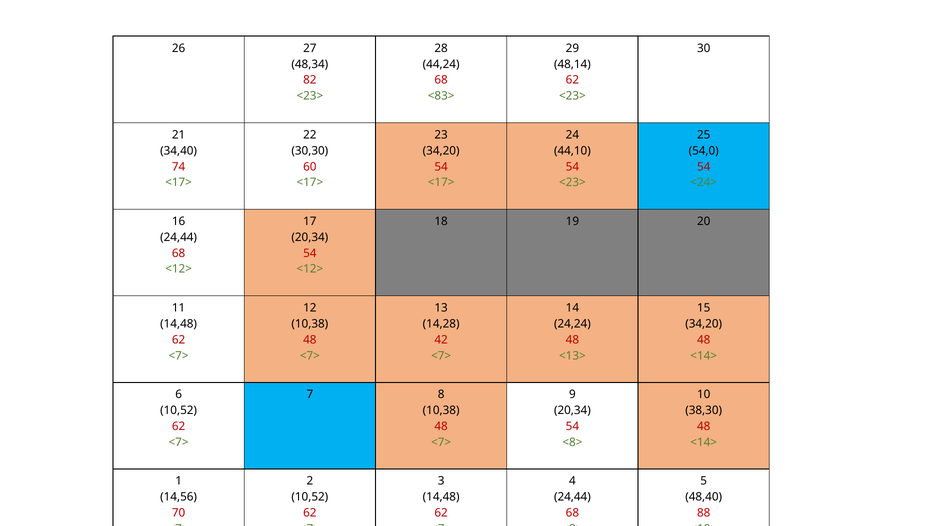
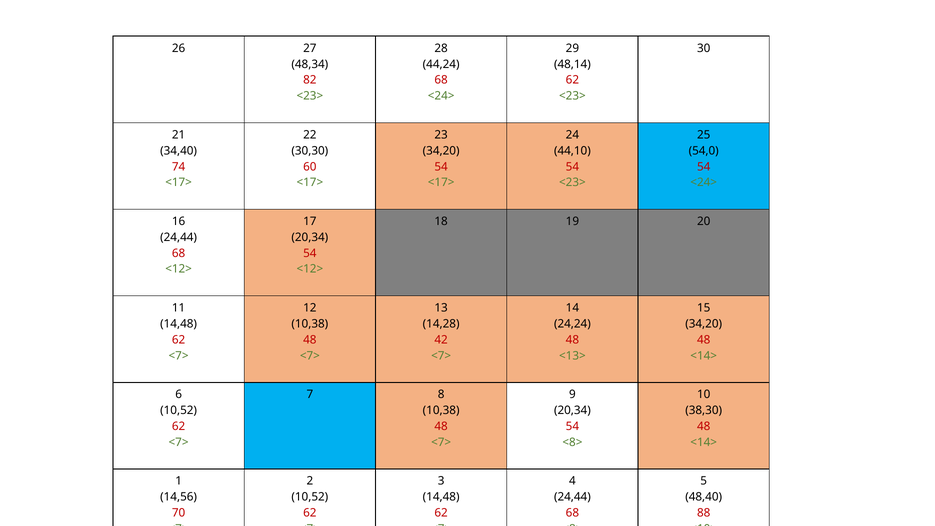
<83>: <83> -> <24> (441, 96)
